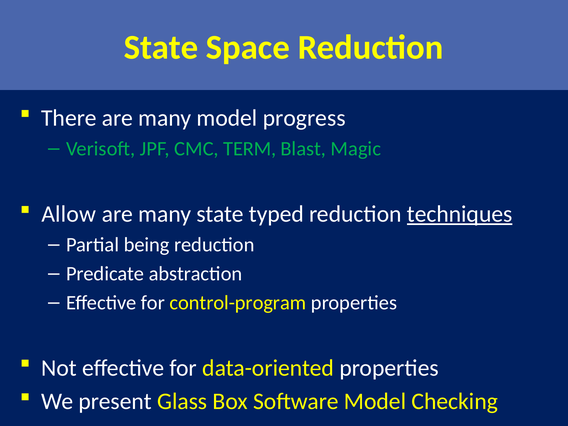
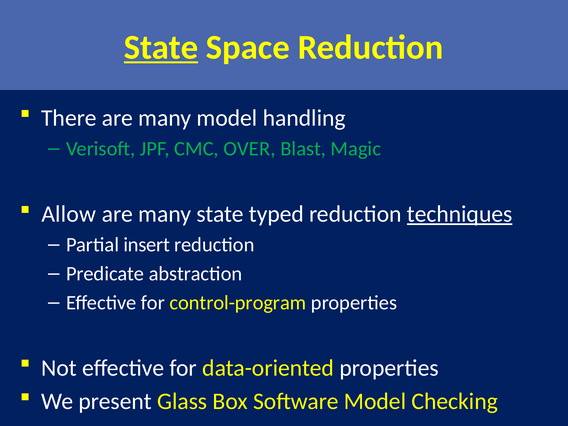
State underline: none -> present (161, 47)
progress: progress -> handling (304, 118)
TERM: TERM -> OVER (249, 149)
being: being -> insert (147, 245)
